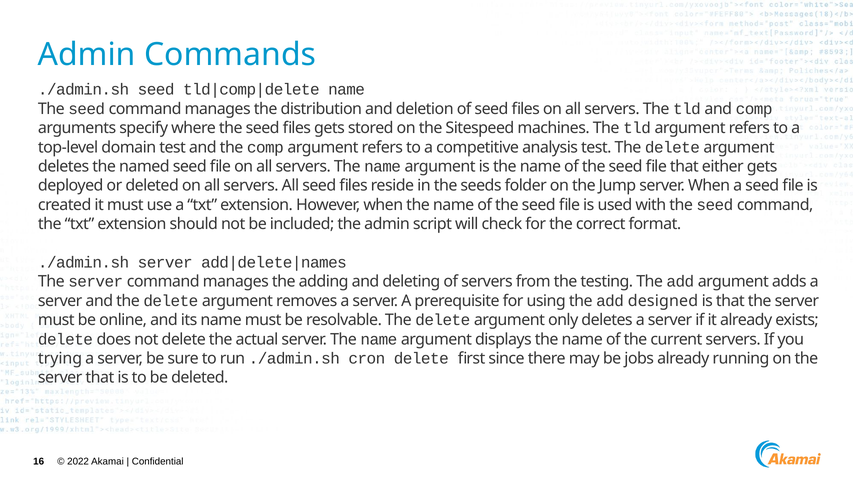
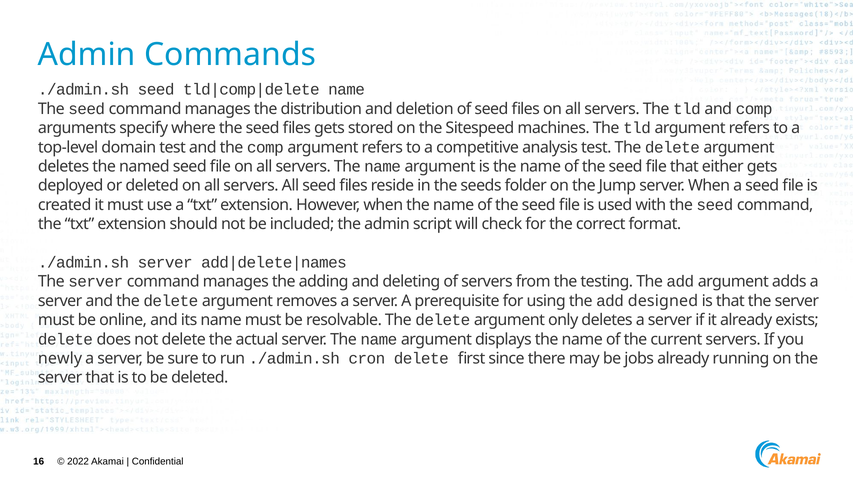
trying: trying -> newly (60, 358)
